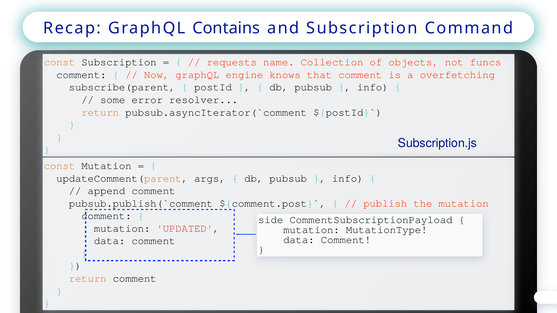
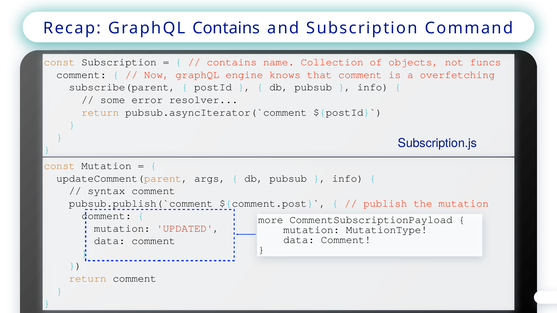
requests: requests -> contains (232, 62)
append: append -> syntax (106, 191)
side: side -> more (271, 220)
